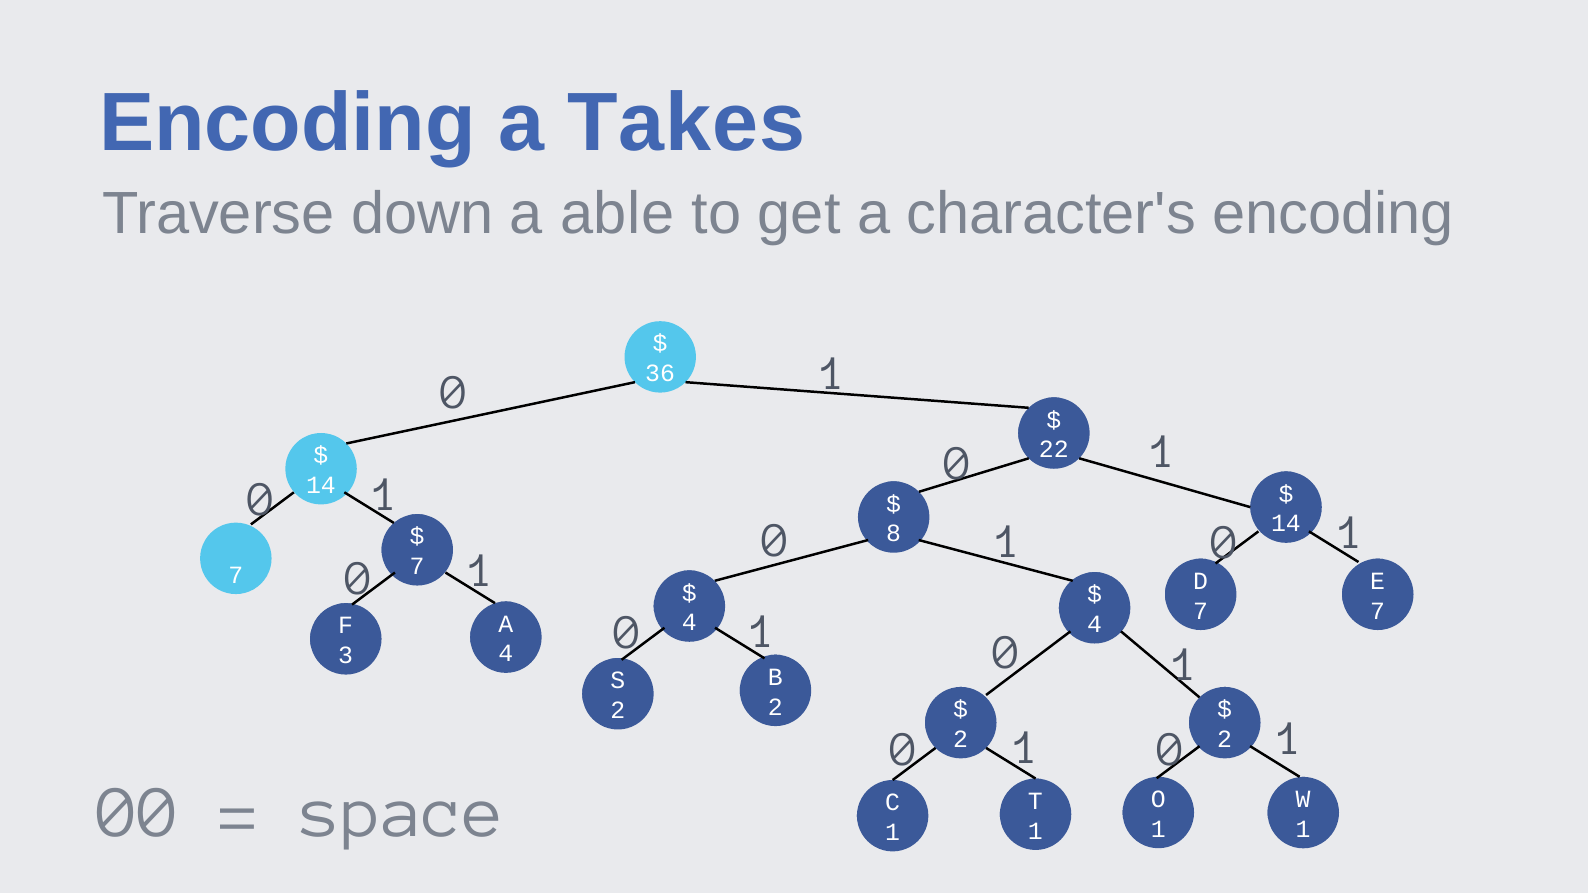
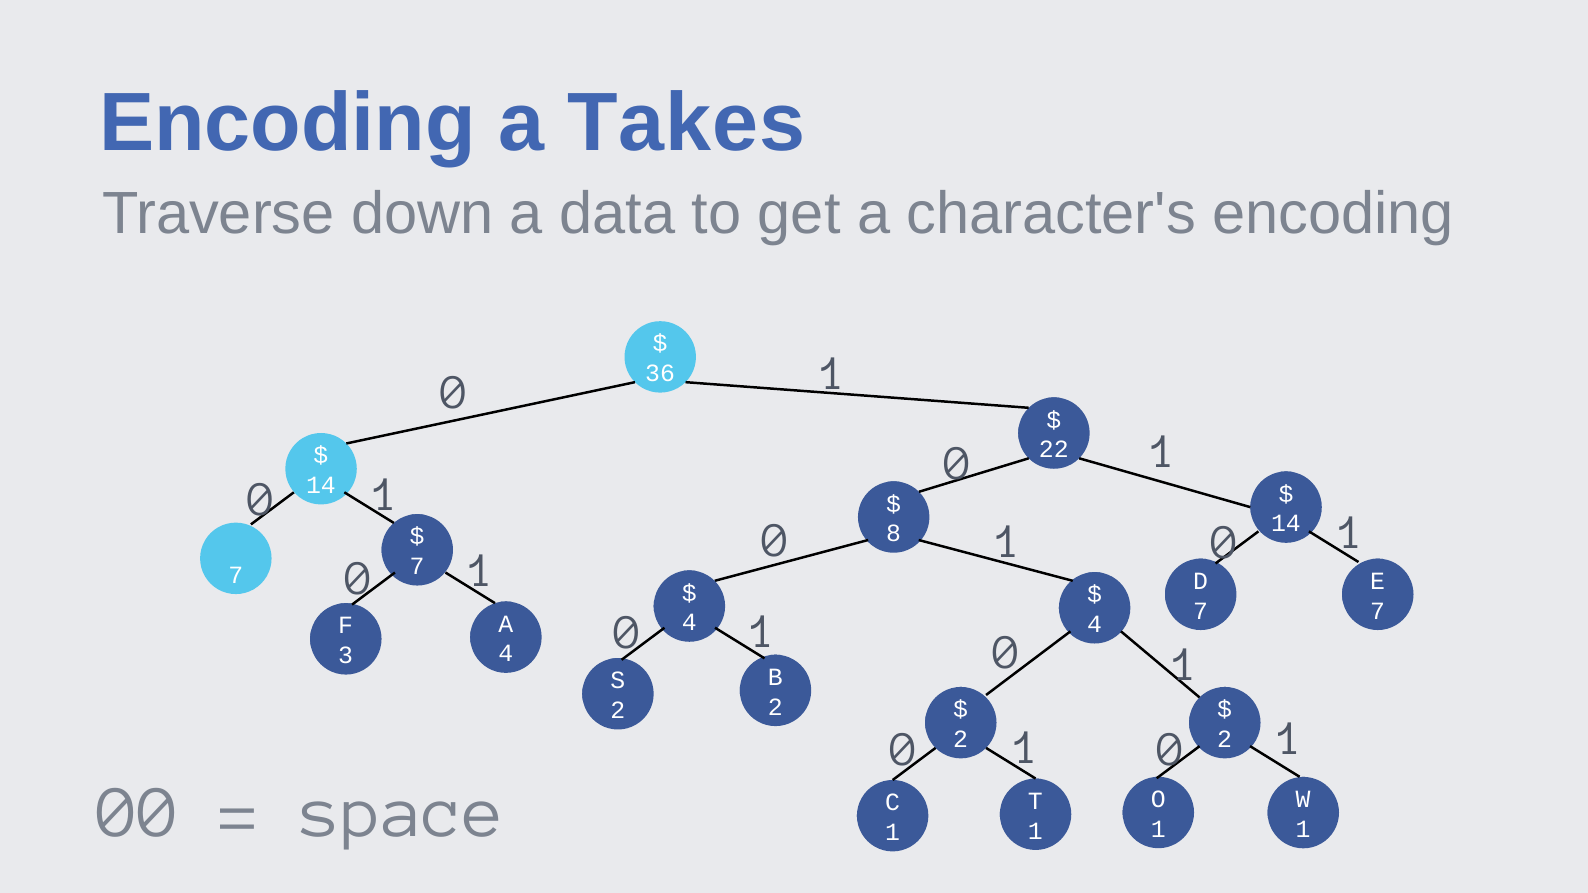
able: able -> data (617, 214)
